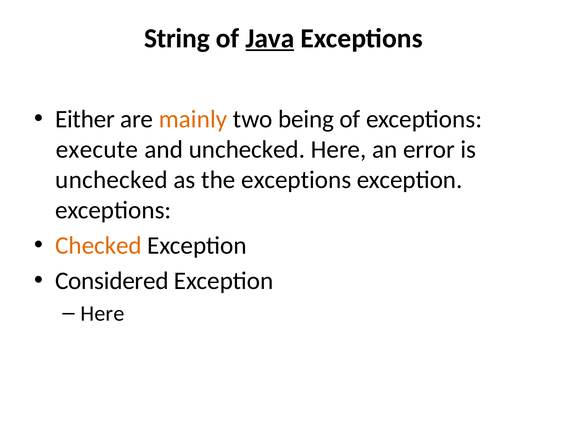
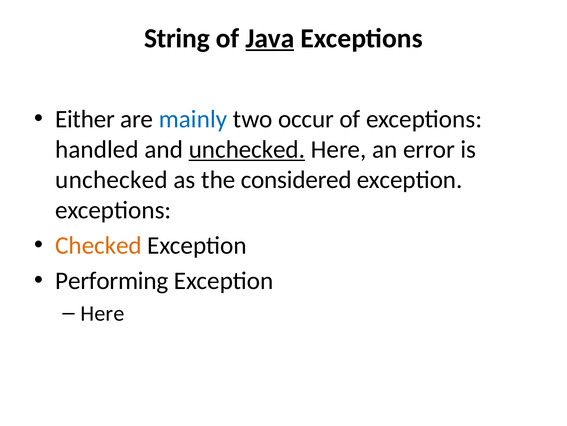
mainly colour: orange -> blue (193, 119)
being: being -> occur (306, 119)
execute: execute -> handled (97, 149)
unchecked underline: none -> present (247, 149)
the exceptions: exceptions -> considered (296, 179)
Considered: Considered -> Performing (112, 280)
